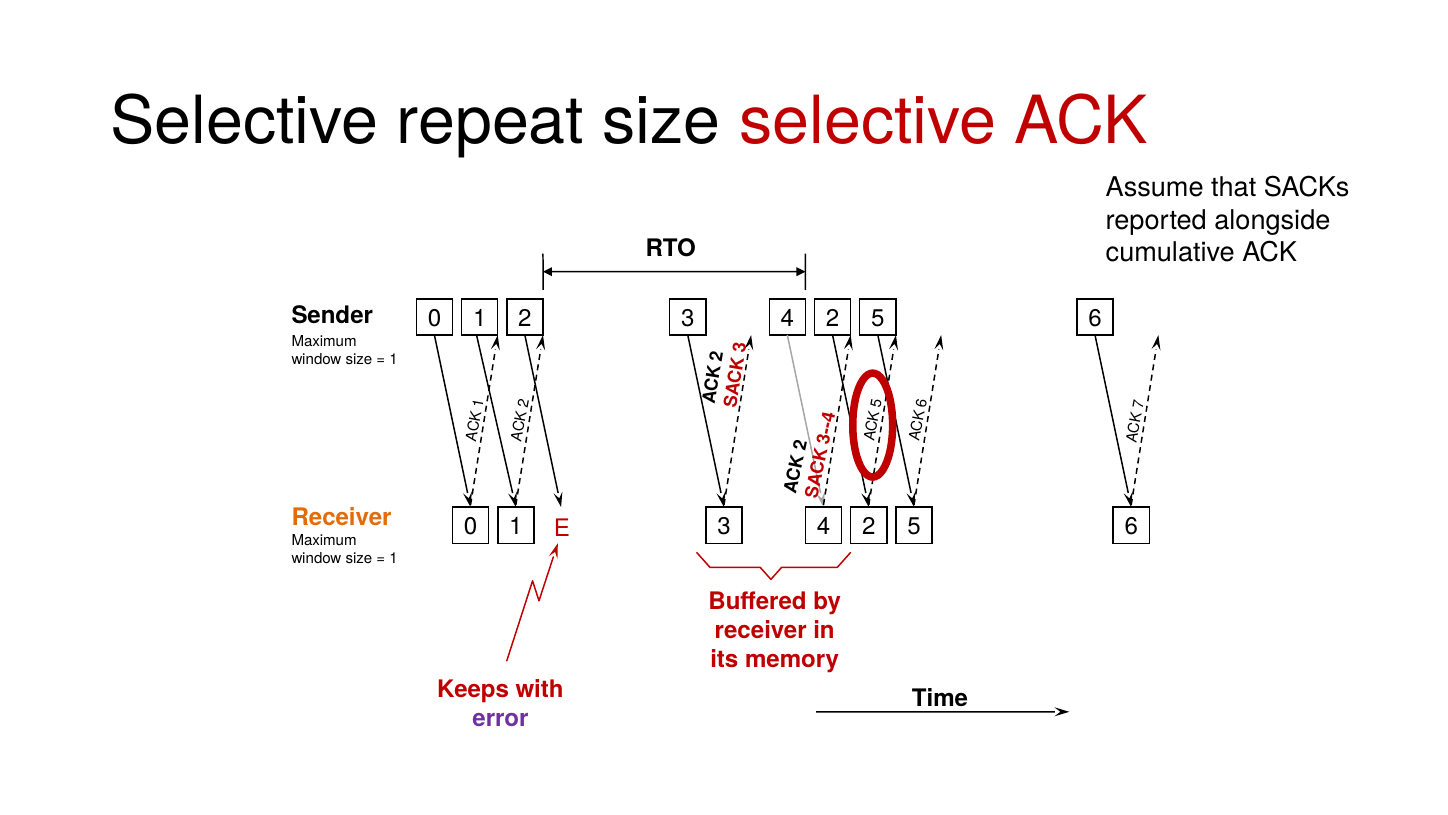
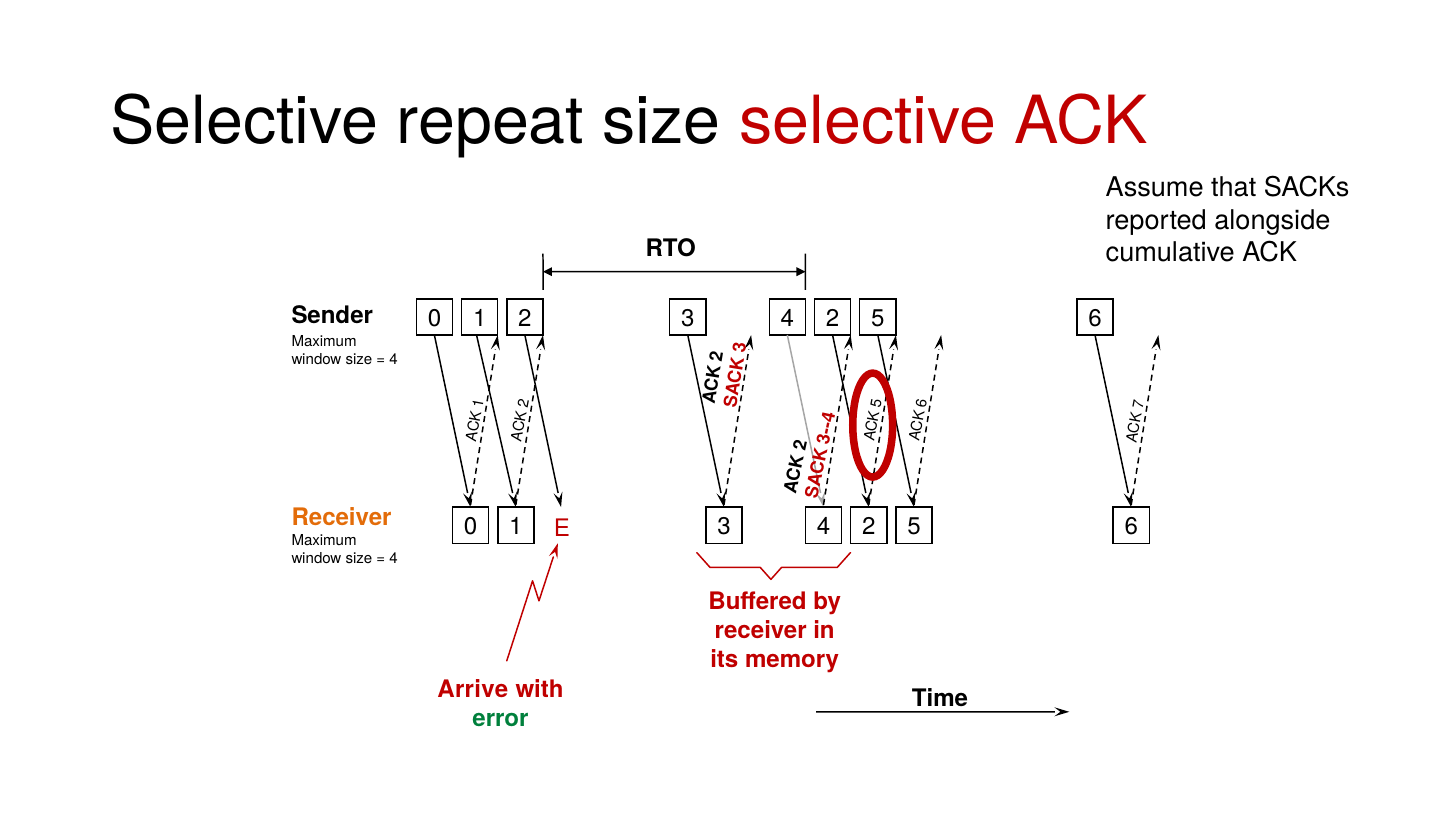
1: 1 -> 4 (394, 359)
1: 1 -> 4 (394, 558)
Keeps: Keeps -> Arrive (473, 689)
error colour: purple -> green (500, 718)
